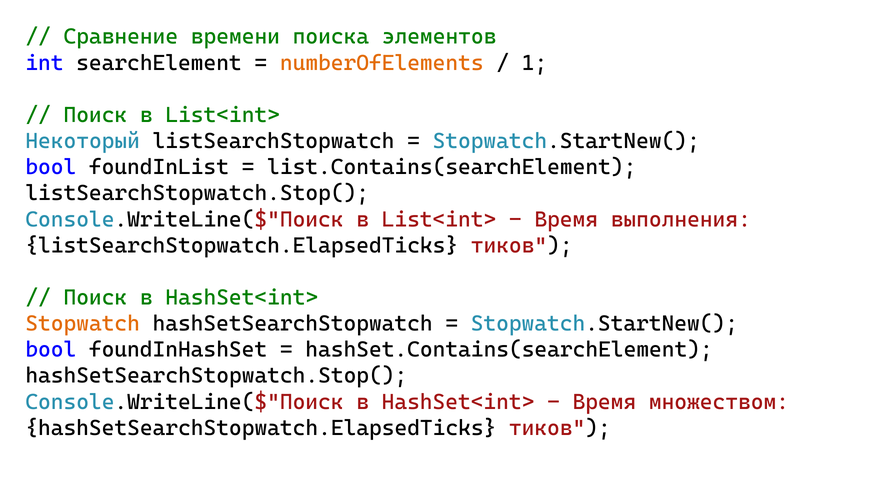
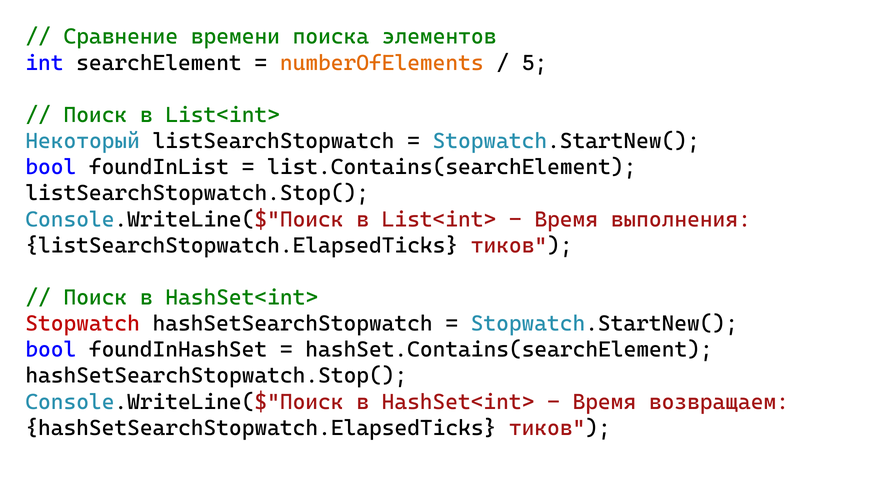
1: 1 -> 5 (535, 63)
Stopwatch colour: orange -> red (83, 324)
множеством: множеством -> возвращаем (719, 402)
